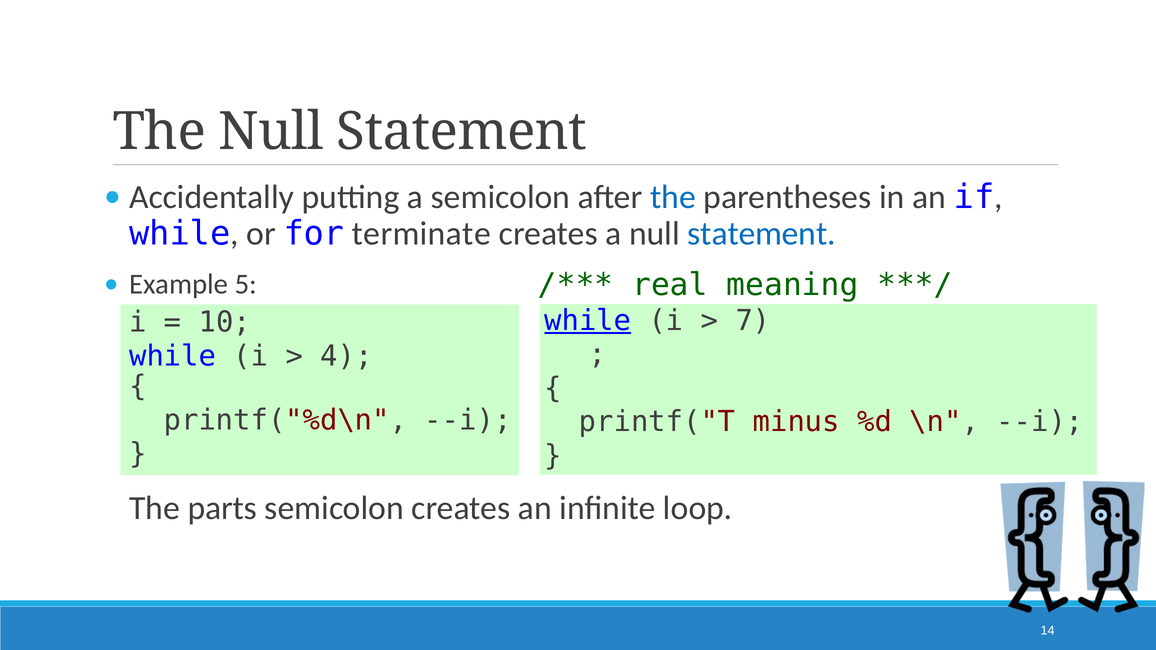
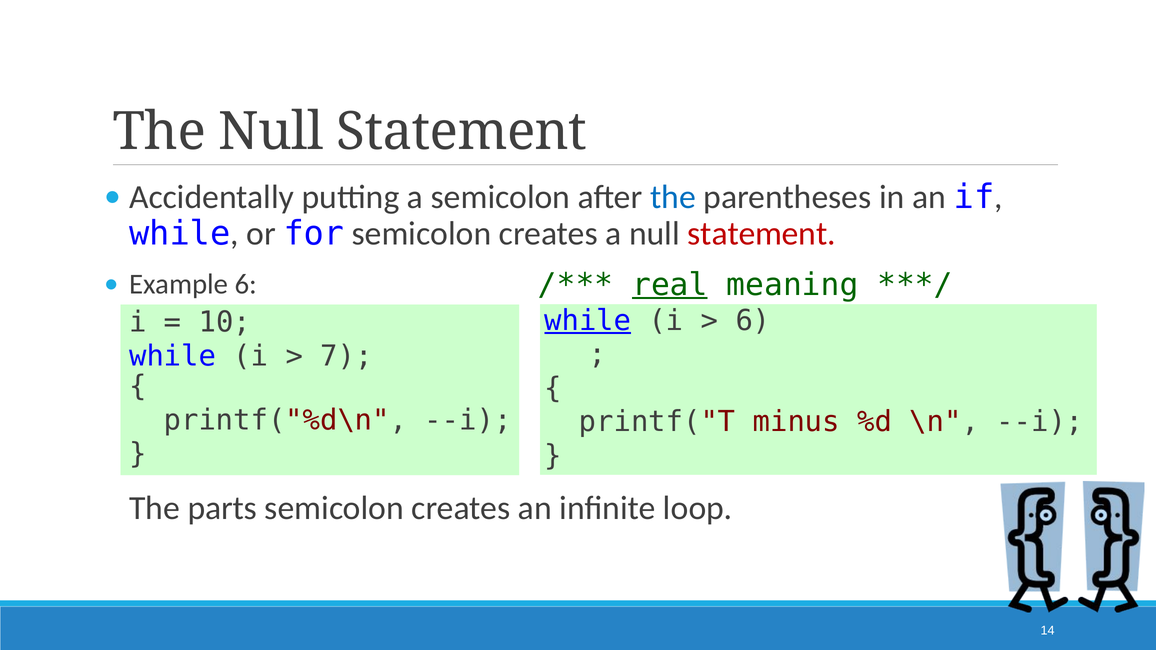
for terminate: terminate -> semicolon (421, 234)
statement colour: blue -> red (762, 234)
real underline: none -> present (670, 285)
Example 5: 5 -> 6 (246, 284)
7: 7 -> 6 (753, 321)
4: 4 -> 7 (347, 356)
